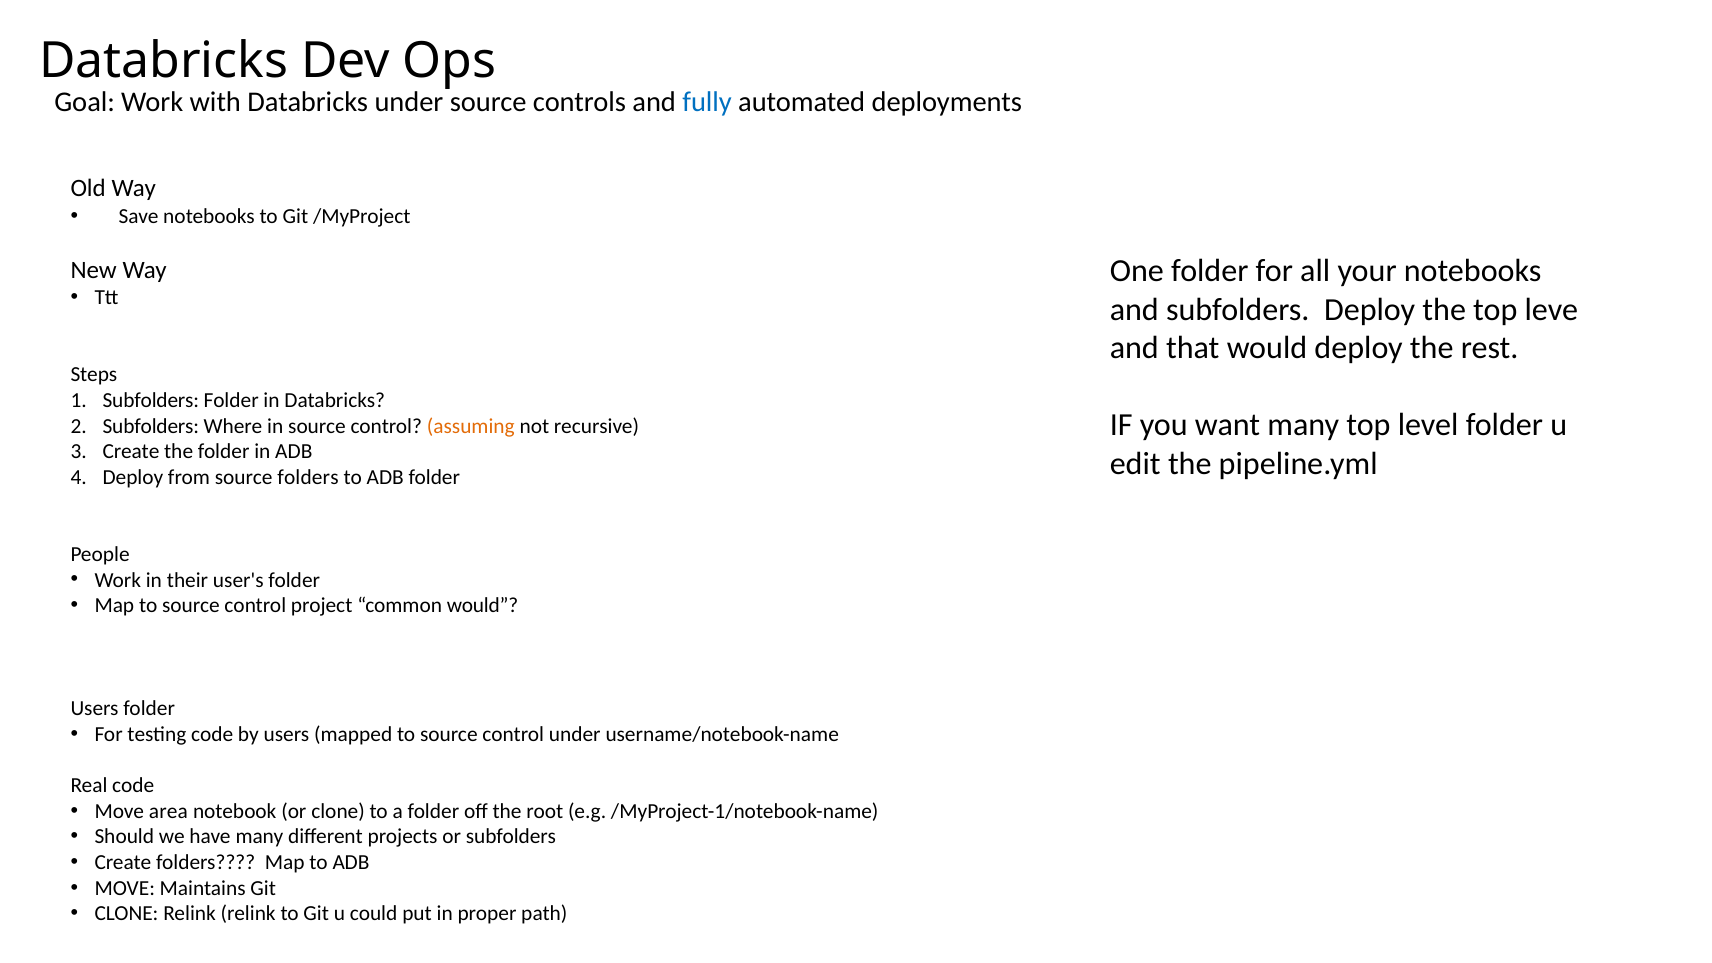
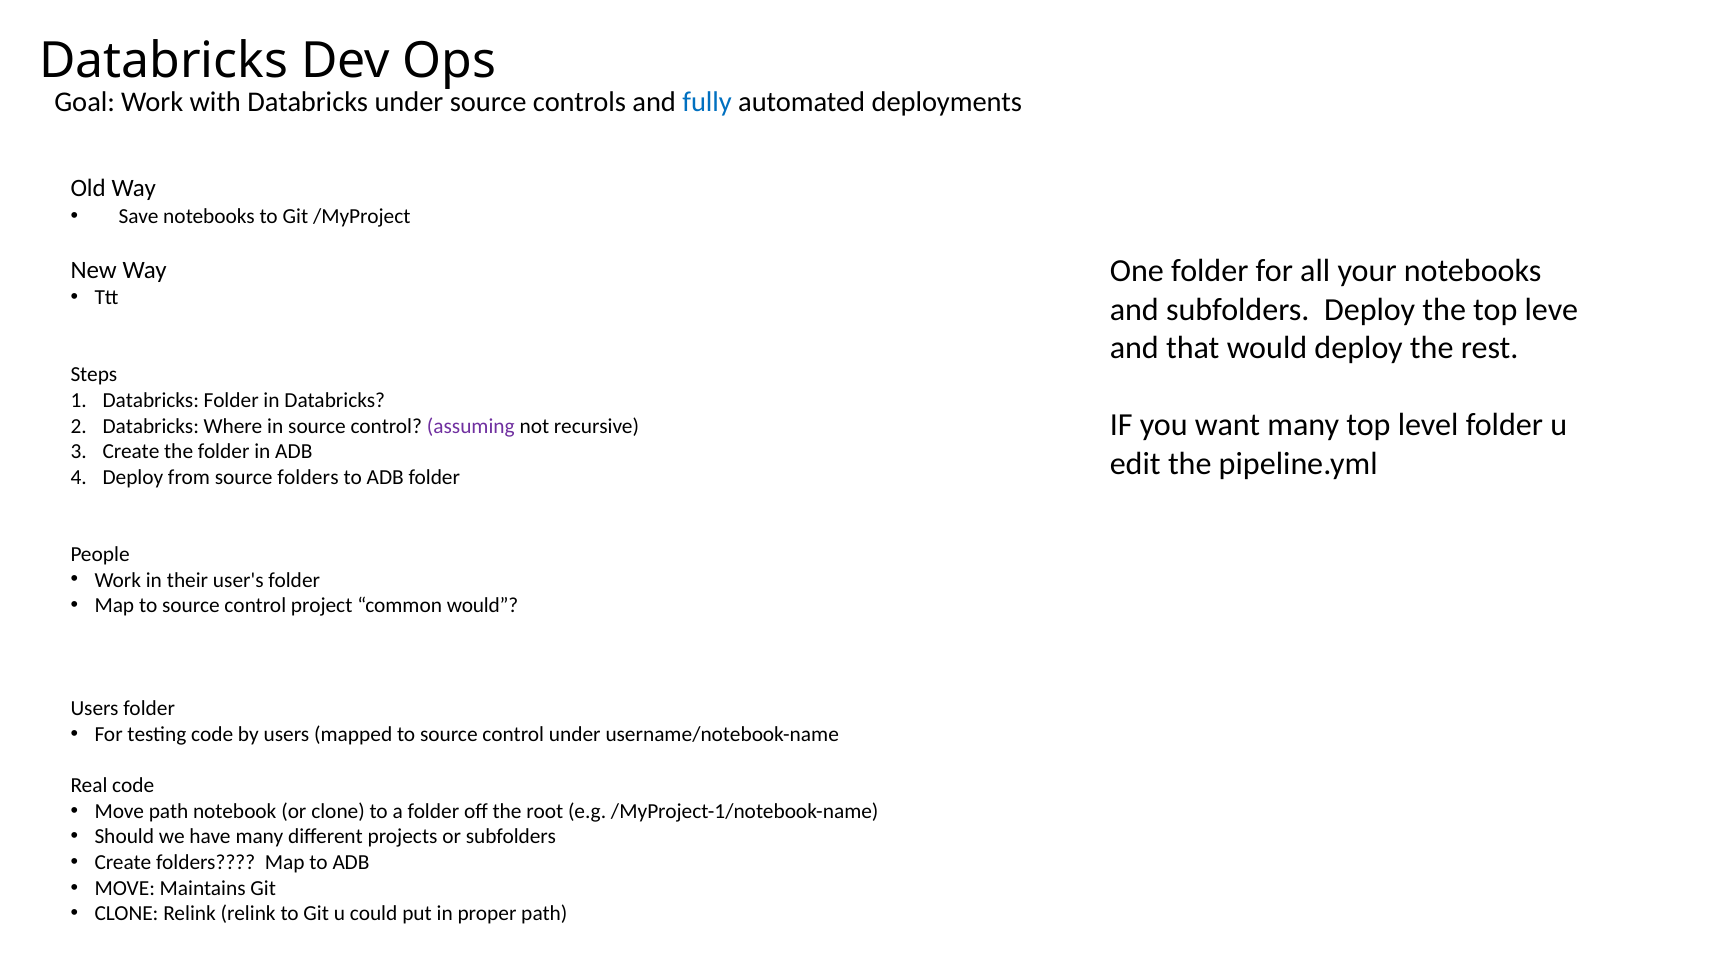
Subfolders: Subfolders -> Databricks (151, 400)
Subfolders: Subfolders -> Databricks (151, 426)
assuming colour: orange -> purple (471, 426)
Move area: area -> path (169, 811)
